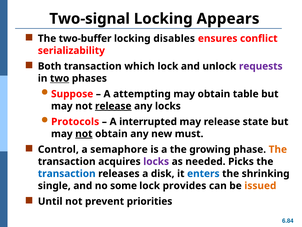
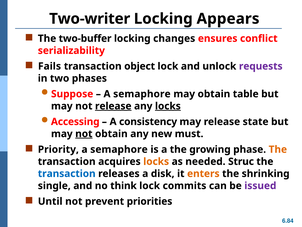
Two-signal: Two-signal -> Two-writer (90, 19)
disables: disables -> changes (174, 38)
Both: Both -> Fails (49, 66)
which: which -> object (140, 66)
two underline: present -> none (60, 78)
attempting: attempting -> semaphore (142, 94)
locks underline: none -> present (168, 106)
Protocols: Protocols -> Accessing (75, 121)
interrupted: interrupted -> consistency (148, 121)
Control: Control -> Priority (58, 149)
locks colour: purple -> orange (156, 161)
Picks: Picks -> Struc (241, 161)
enters colour: blue -> orange (203, 173)
some: some -> think (124, 185)
provides: provides -> commits (184, 185)
issued colour: orange -> purple (260, 185)
